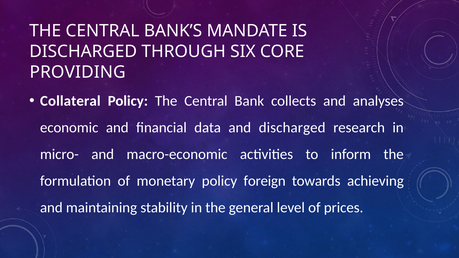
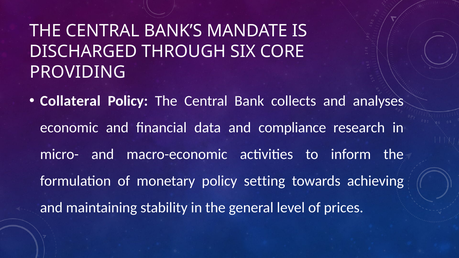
and discharged: discharged -> compliance (292, 128)
foreign: foreign -> setting (265, 181)
